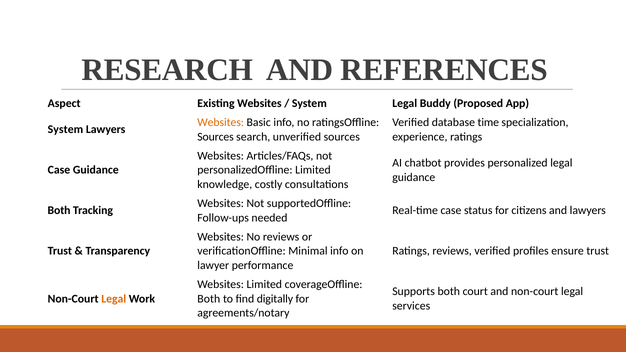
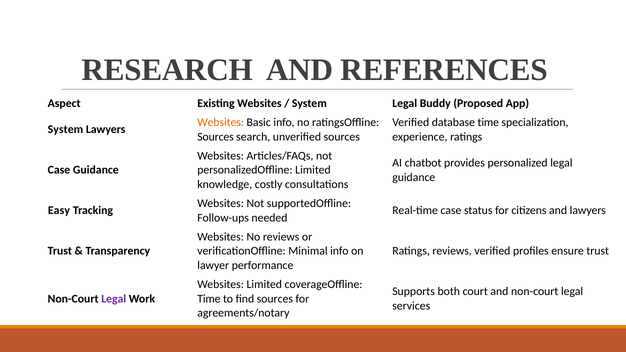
Both: Both -> Easy (59, 211)
Legal colour: orange -> purple (114, 299)
Both: Both -> Time (209, 299)
find digitally: digitally -> sources (275, 299)
